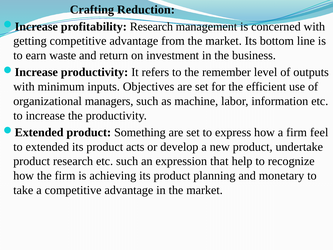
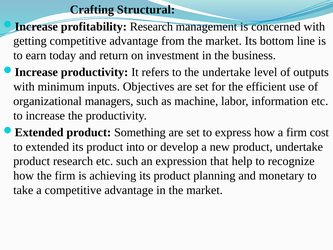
Reduction: Reduction -> Structural (146, 10)
waste: waste -> today (63, 55)
the remember: remember -> undertake (226, 72)
feel: feel -> cost (319, 132)
acts: acts -> into (135, 147)
